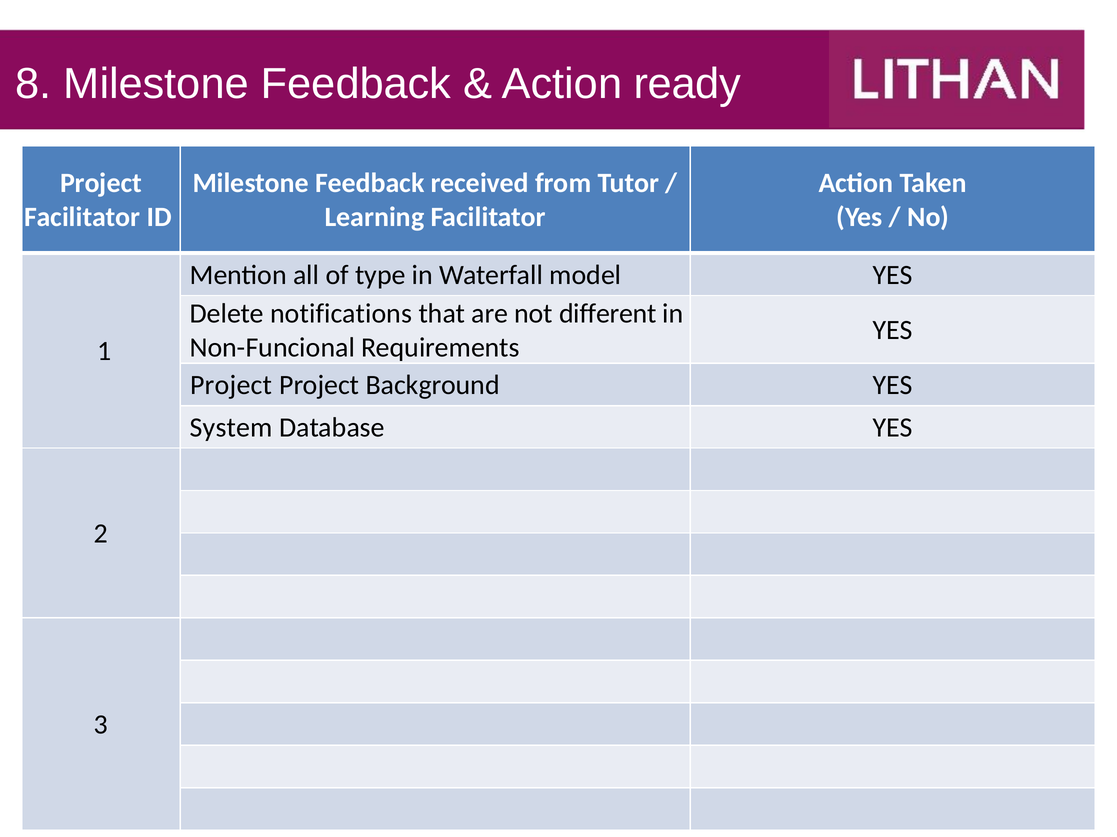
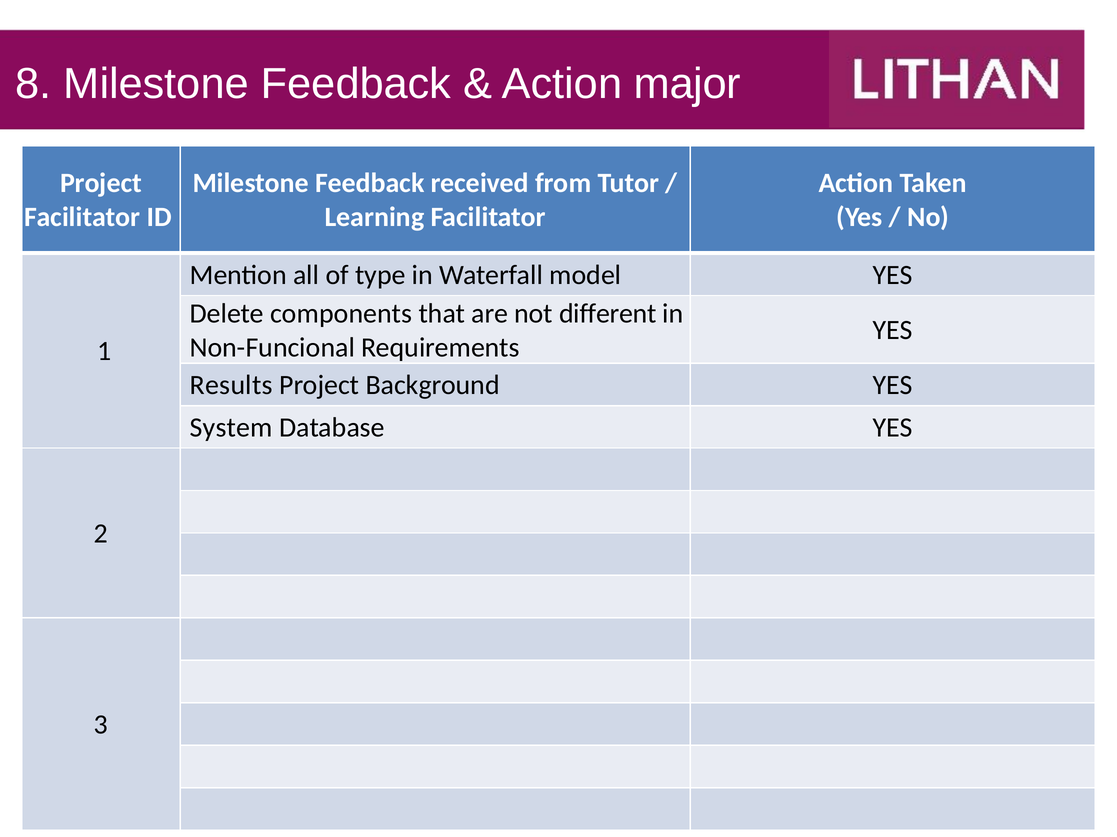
ready: ready -> major (687, 84)
notifications: notifications -> components (341, 314)
Project: Project -> Results (231, 385)
